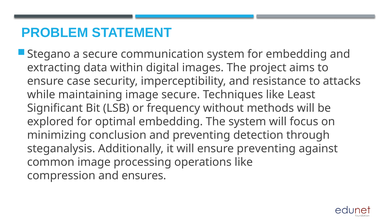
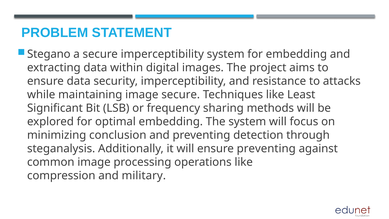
secure communication: communication -> imperceptibility (162, 54)
ensure case: case -> data (79, 81)
without: without -> sharing (223, 108)
ensures: ensures -> military (144, 175)
